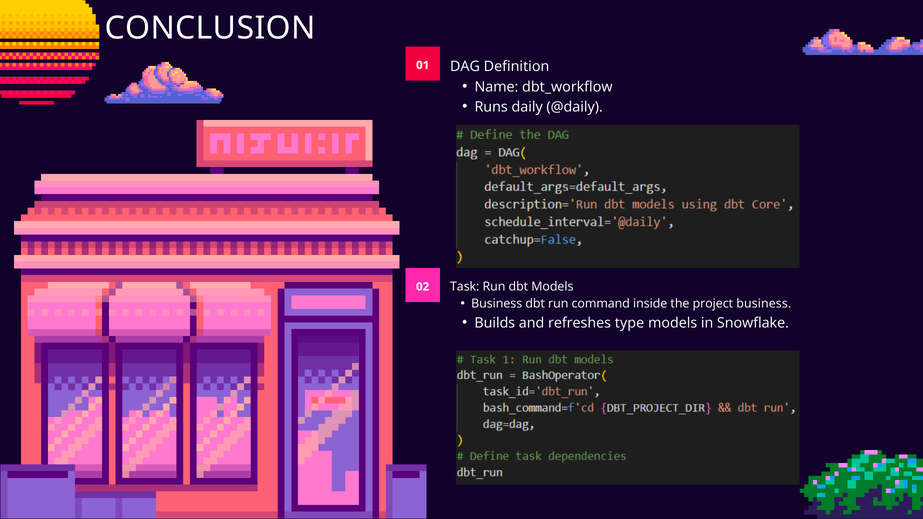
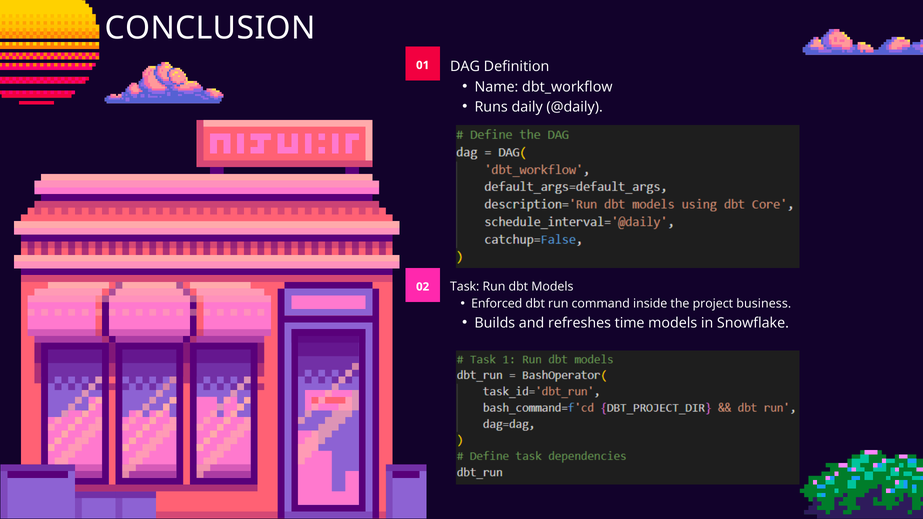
Business: Business -> Enforced (497, 304)
type: type -> time (630, 323)
